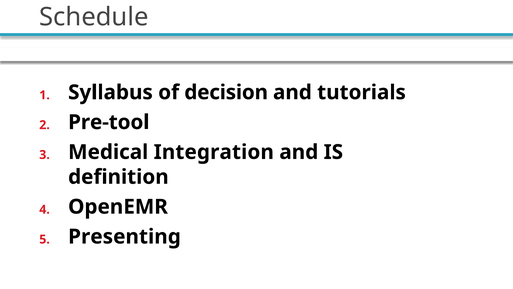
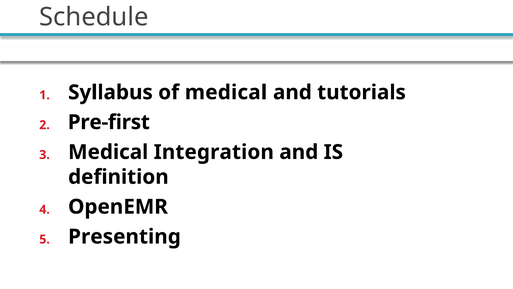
of decision: decision -> medical (226, 92)
Pre-tool: Pre-tool -> Pre-first (109, 122)
